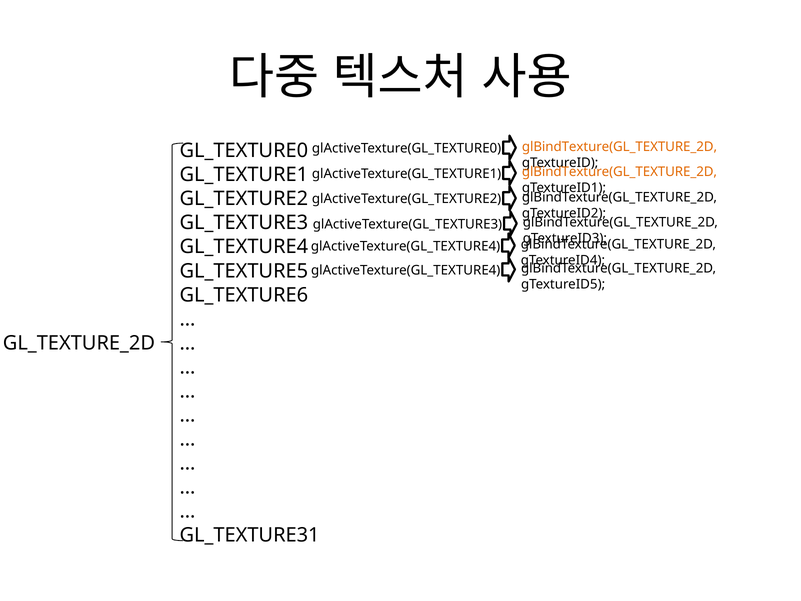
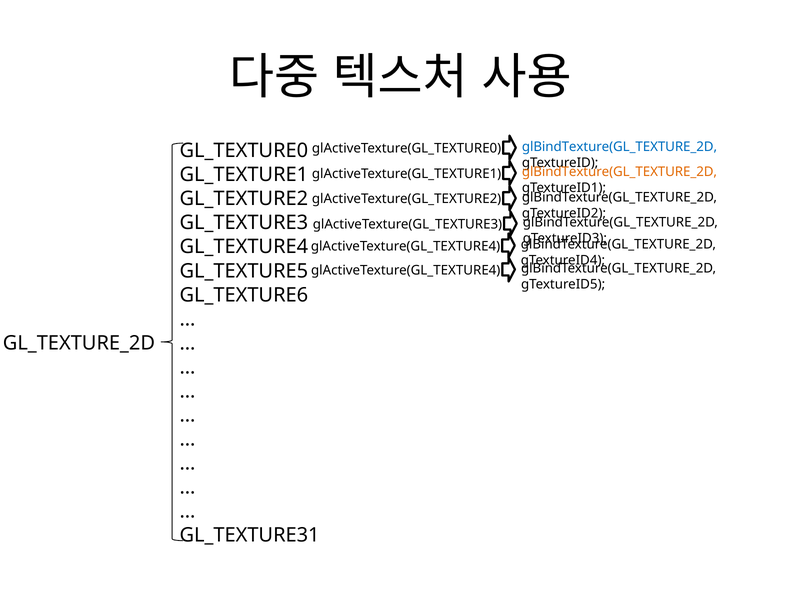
glBindTexture(GL_TEXTURE_2D colour: orange -> blue (620, 147)
